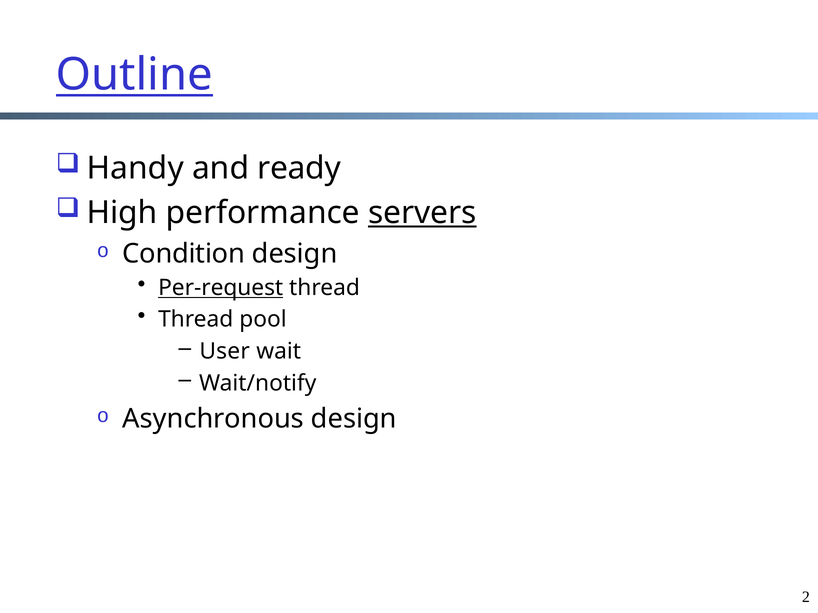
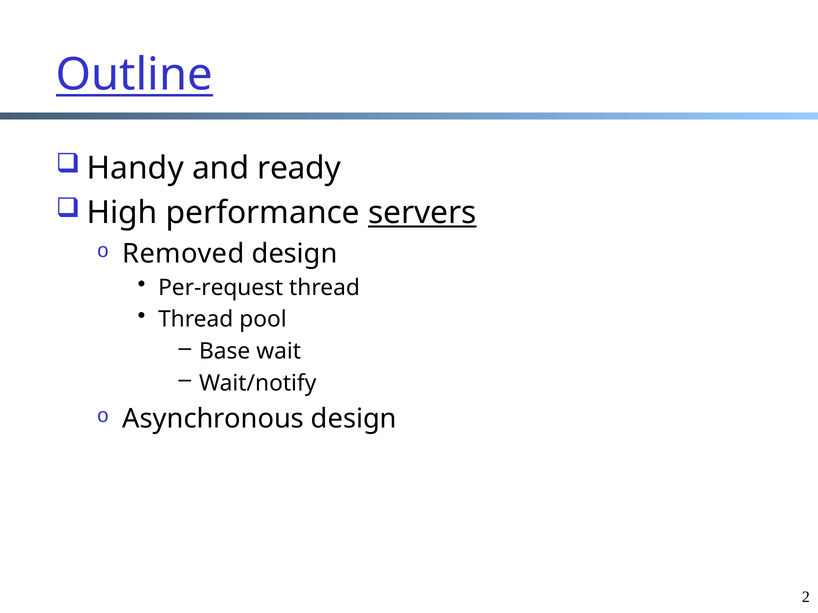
Condition: Condition -> Removed (183, 254)
Per-request underline: present -> none (221, 288)
User: User -> Base (225, 352)
